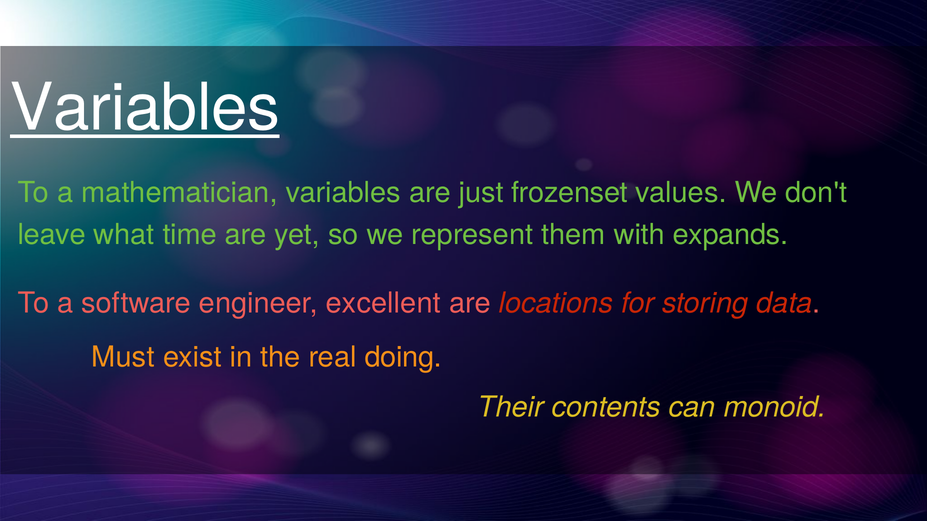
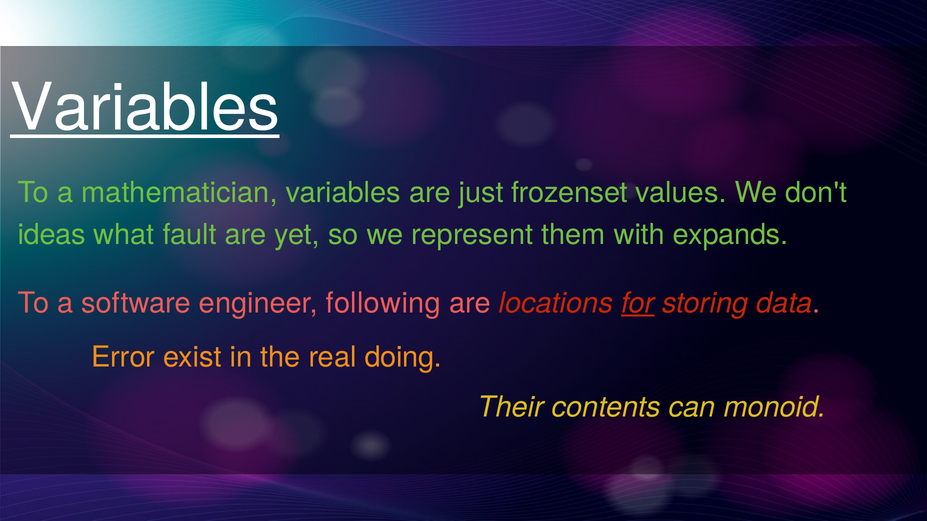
leave: leave -> ideas (52, 235)
time: time -> fault (190, 235)
excellent: excellent -> following (383, 303)
for underline: none -> present (638, 303)
Must: Must -> Error (123, 357)
